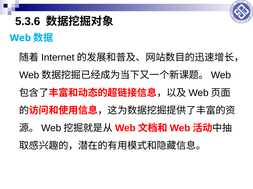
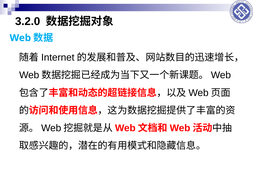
5.3.6: 5.3.6 -> 3.2.0 (28, 21)
